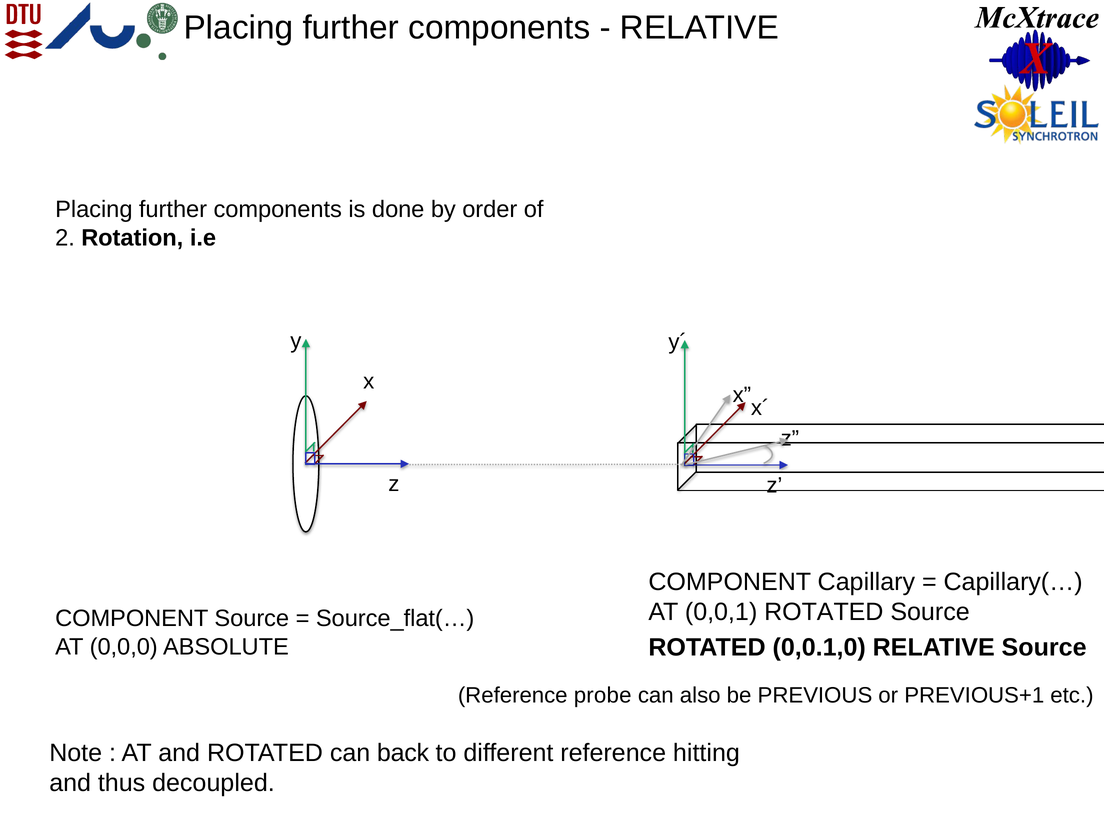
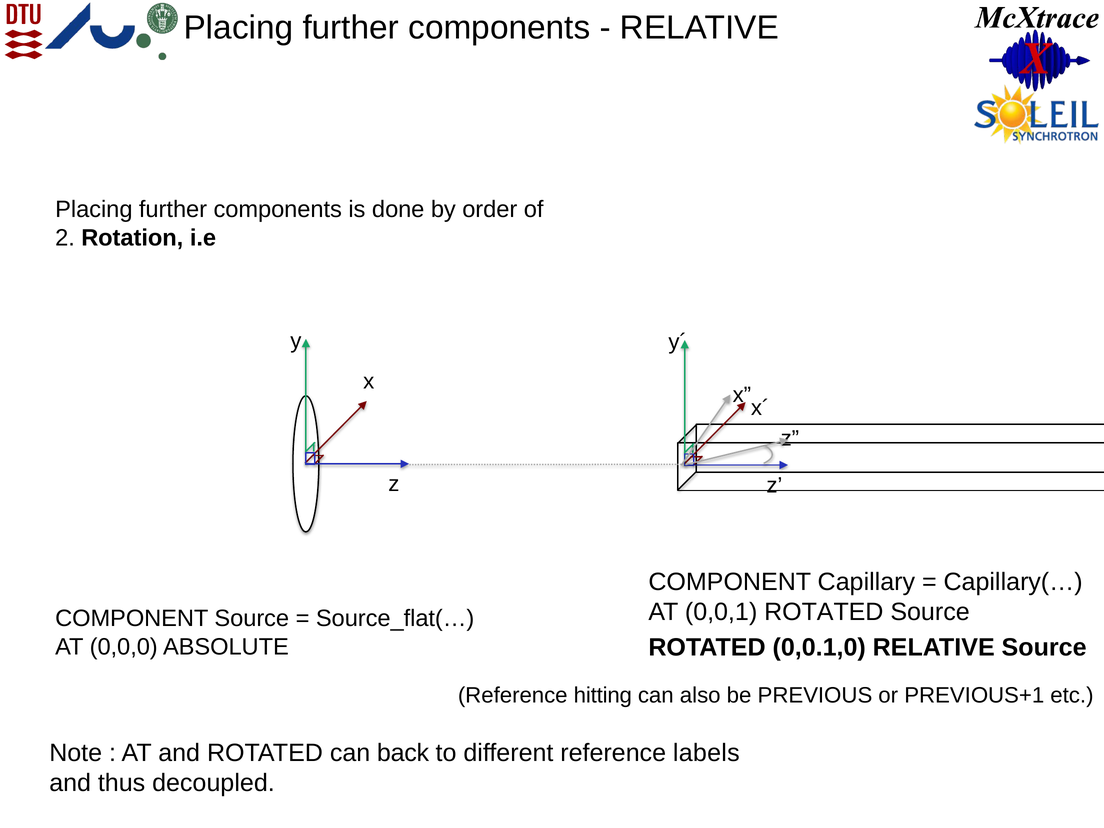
probe: probe -> hitting (603, 696)
hitting: hitting -> labels (706, 753)
